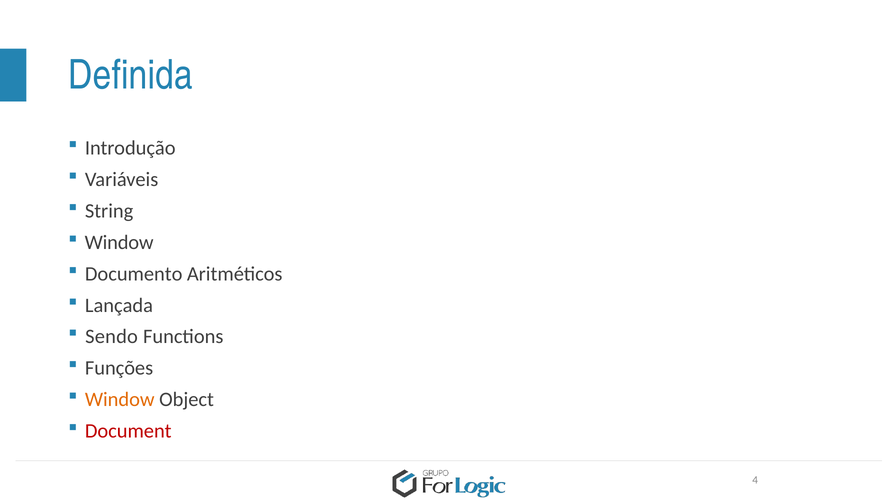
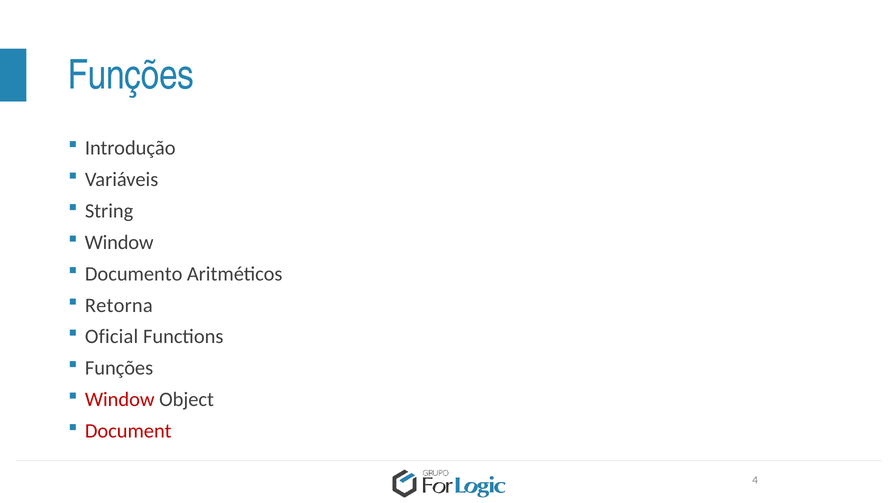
Definida: Definida -> Funções (131, 75)
Lançada: Lançada -> Retorna (119, 305)
Sendo: Sendo -> Oficial (112, 337)
Window colour: orange -> red (120, 399)
